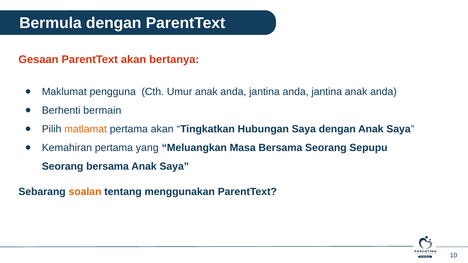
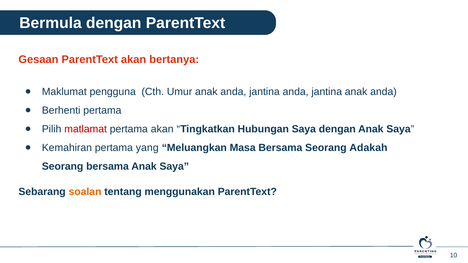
Berhenti bermain: bermain -> pertama (102, 111)
matlamat colour: orange -> red (86, 129)
Sepupu: Sepupu -> Adakah (368, 148)
